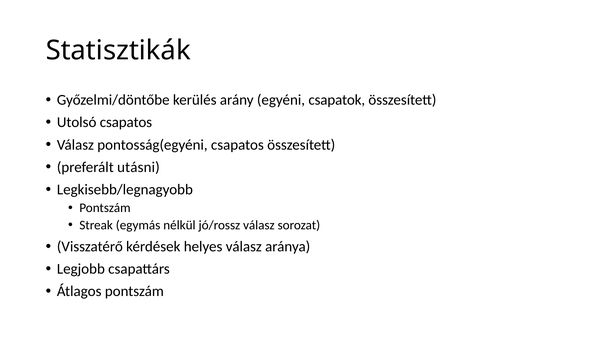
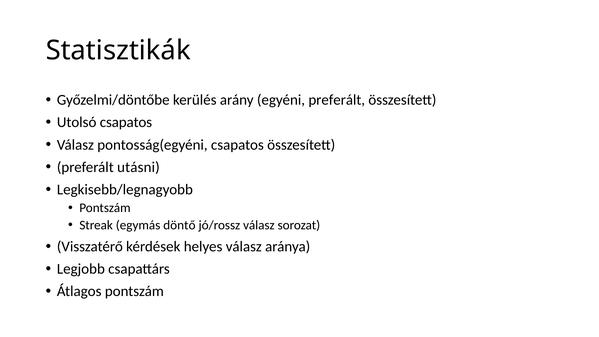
egyéni csapatok: csapatok -> preferált (337, 100)
nélkül: nélkül -> döntő (179, 225)
